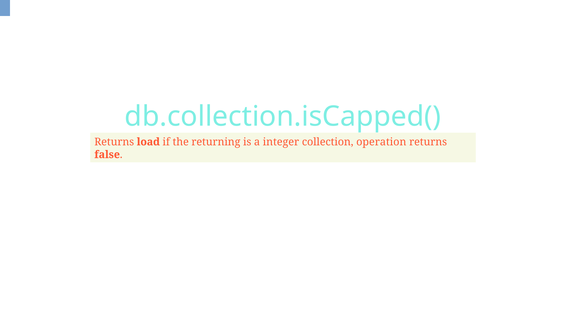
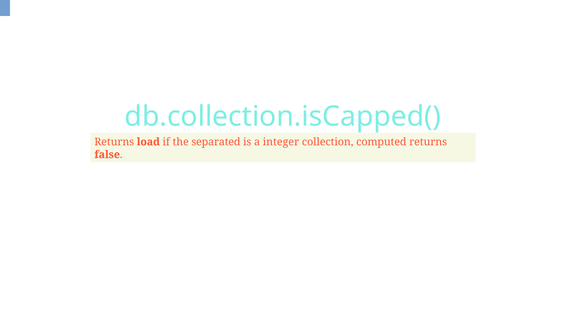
returning: returning -> separated (216, 142)
operation: operation -> computed (381, 142)
